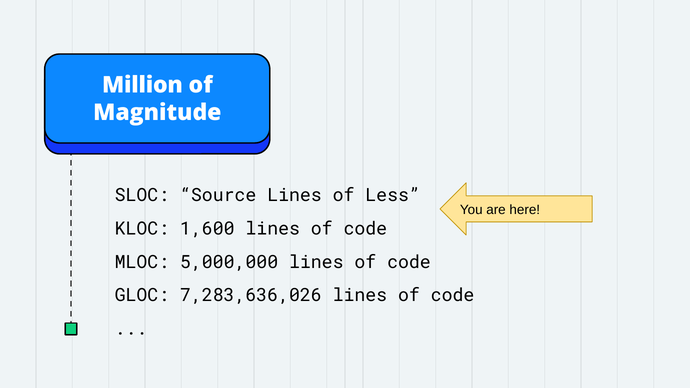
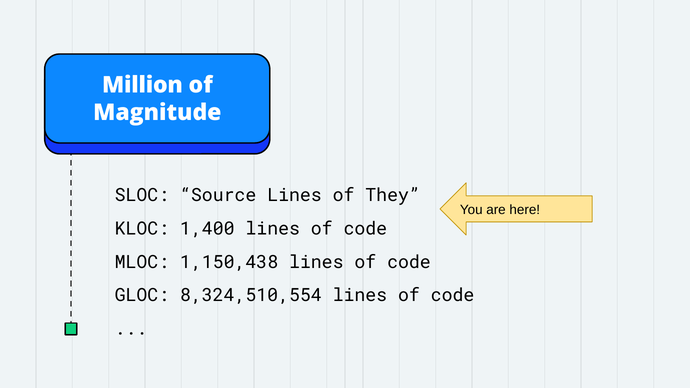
Less: Less -> They (393, 195)
1,600: 1,600 -> 1,400 (207, 229)
5,000,000: 5,000,000 -> 1,150,438 (229, 262)
7,283,636,026: 7,283,636,026 -> 8,324,510,554 (251, 295)
